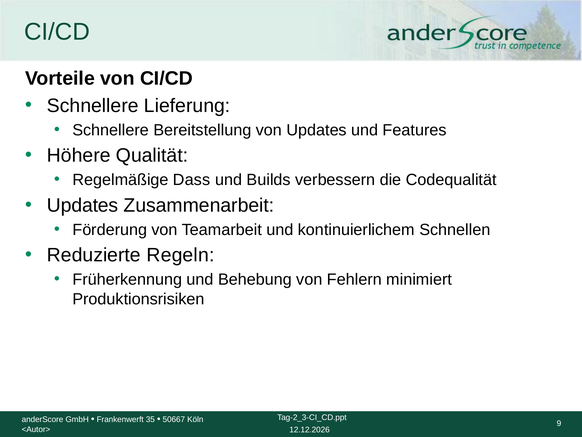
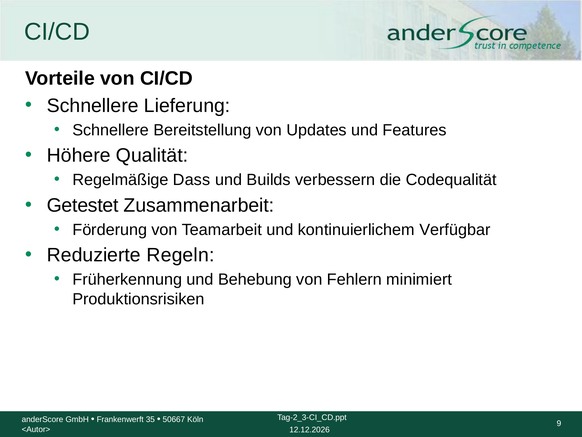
Updates: Updates -> Getestet (83, 205)
Schnellen: Schnellen -> Verfügbar (455, 229)
